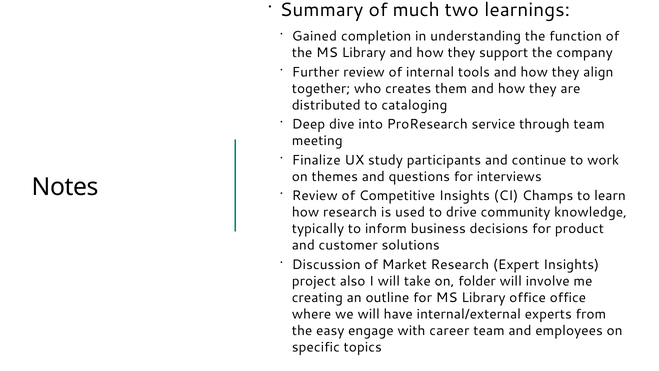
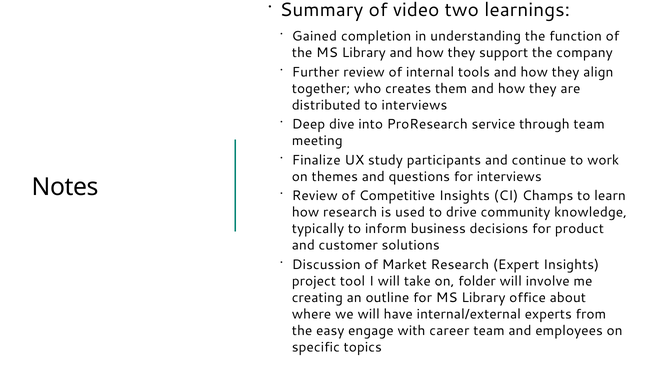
much: much -> video (416, 10)
to cataloging: cataloging -> interviews (414, 105)
also: also -> tool (353, 281)
office office: office -> about (568, 297)
